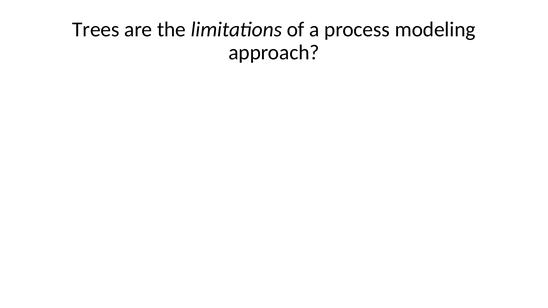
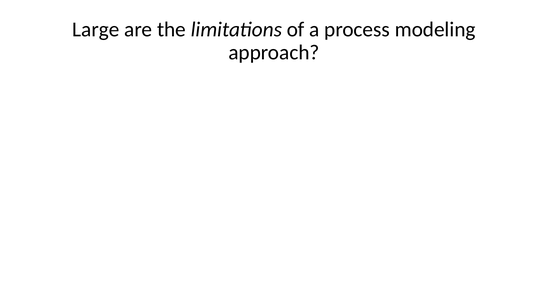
Trees: Trees -> Large (96, 29)
